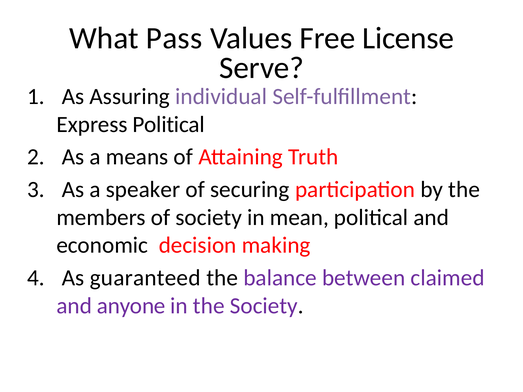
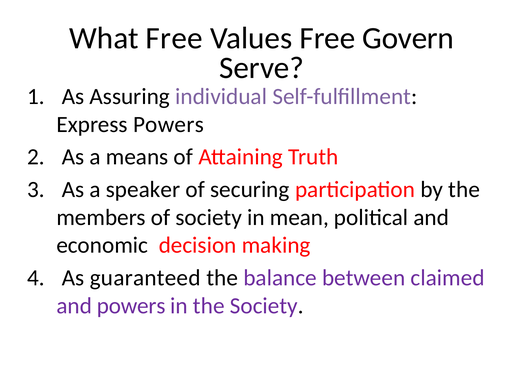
What Pass: Pass -> Free (174, 38)
License: License -> Govern (408, 38)
Express Political: Political -> Powers (168, 125)
and anyone: anyone -> powers (131, 306)
